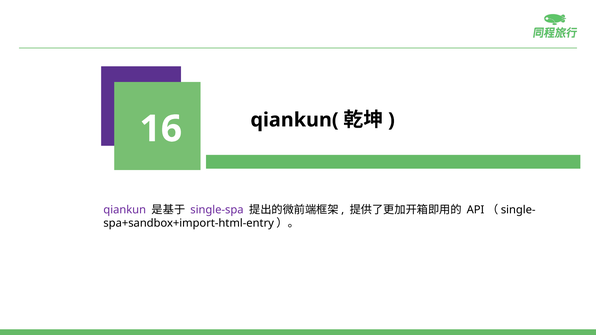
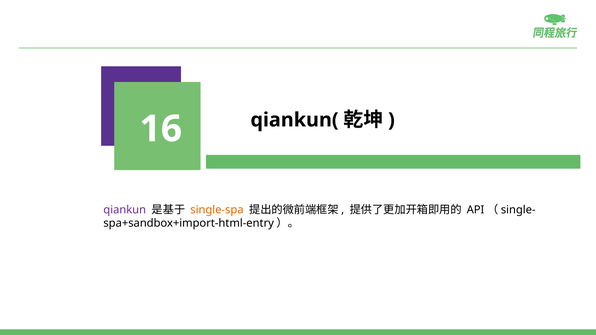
single-spa colour: purple -> orange (217, 210)
